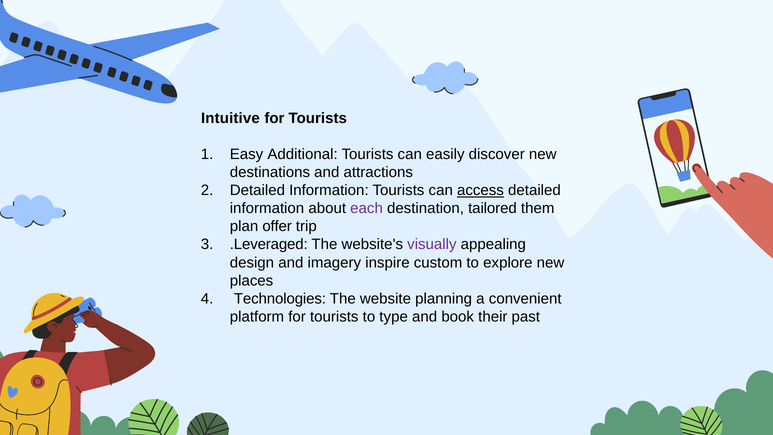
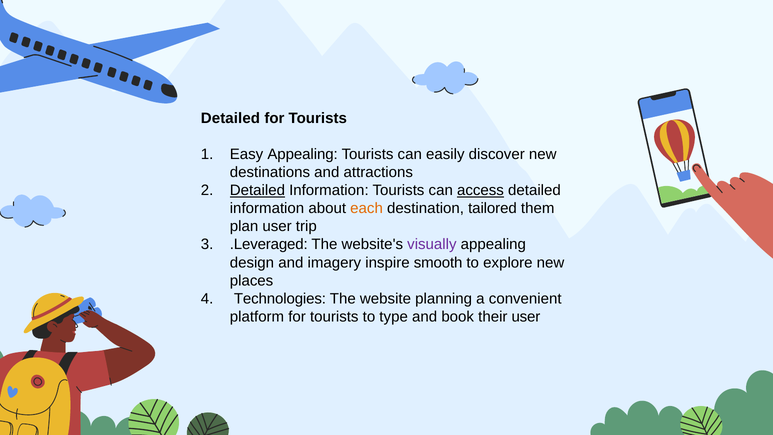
Intuitive: Intuitive -> Detailed (230, 118)
Easy Additional: Additional -> Appealing (303, 154)
Detailed underline: none -> present (257, 190)
each colour: purple -> orange (367, 208)
plan offer: offer -> user (277, 226)
custom: custom -> smooth (438, 262)
their past: past -> user (526, 317)
